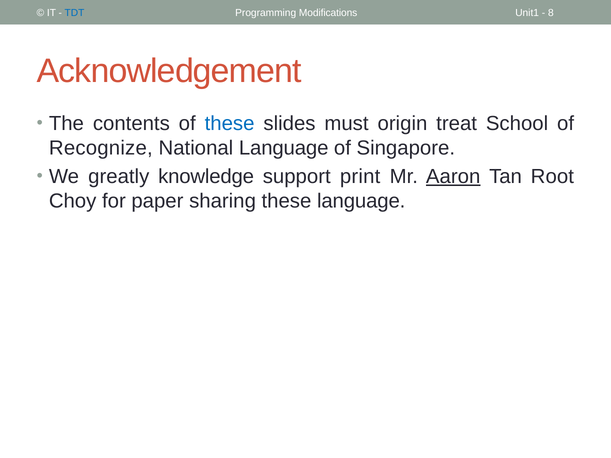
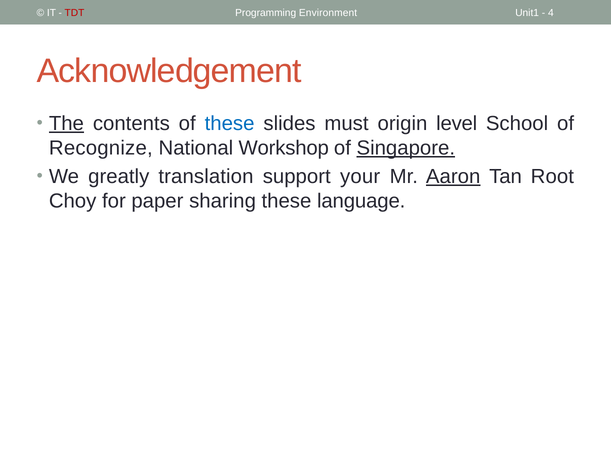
TDT colour: blue -> red (74, 13)
Modifications: Modifications -> Environment (328, 13)
8: 8 -> 4 (551, 13)
The underline: none -> present (66, 124)
treat: treat -> level (457, 124)
National Language: Language -> Workshop (284, 148)
Singapore underline: none -> present (406, 148)
knowledge: knowledge -> translation (206, 177)
print: print -> your (360, 177)
